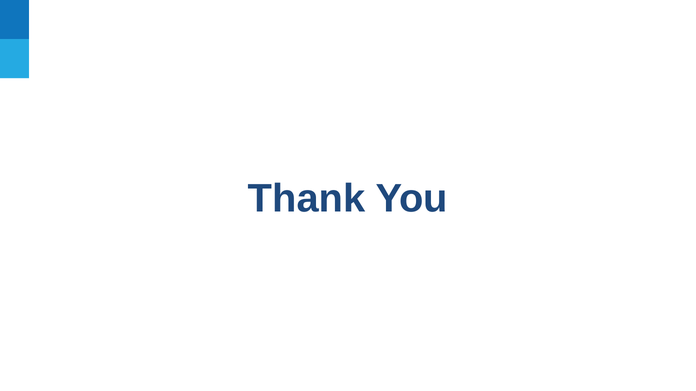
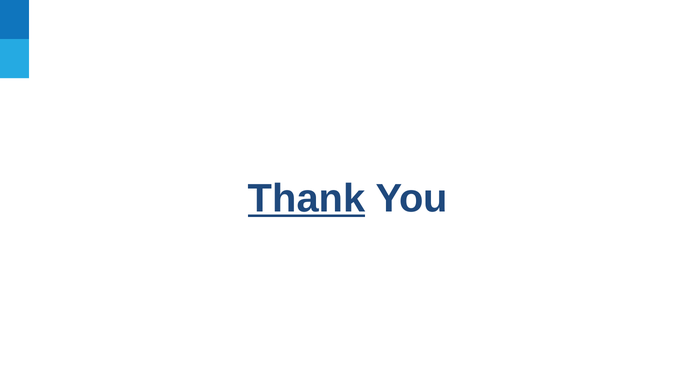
Thank underline: none -> present (307, 199)
